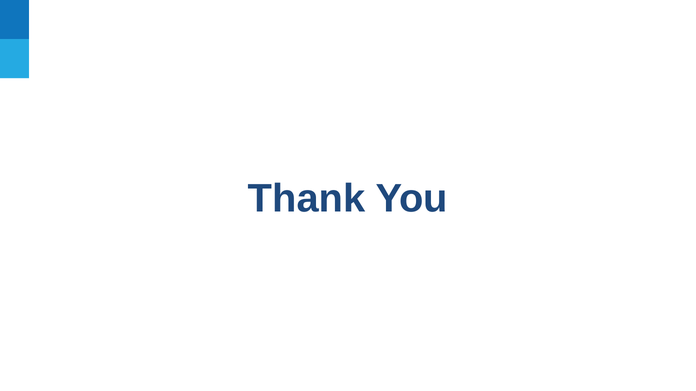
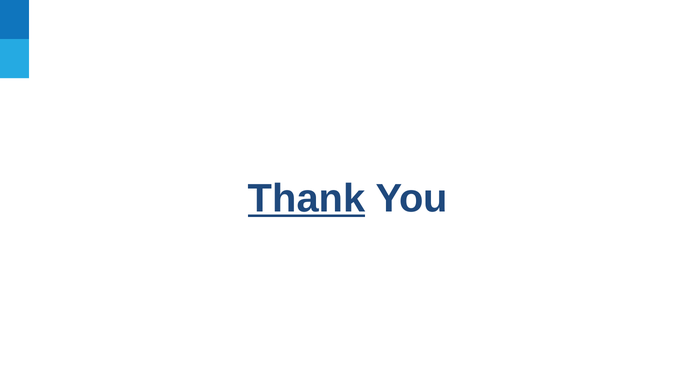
Thank underline: none -> present (307, 199)
